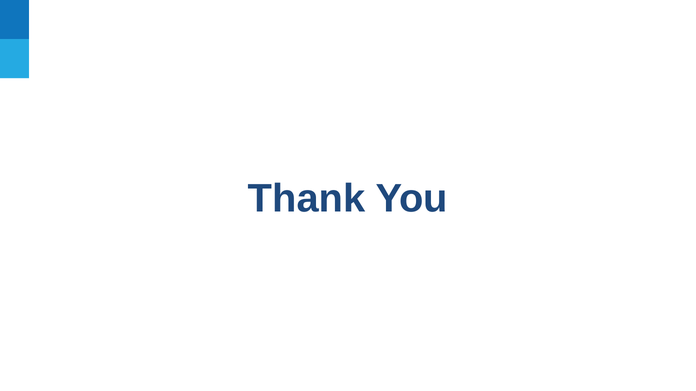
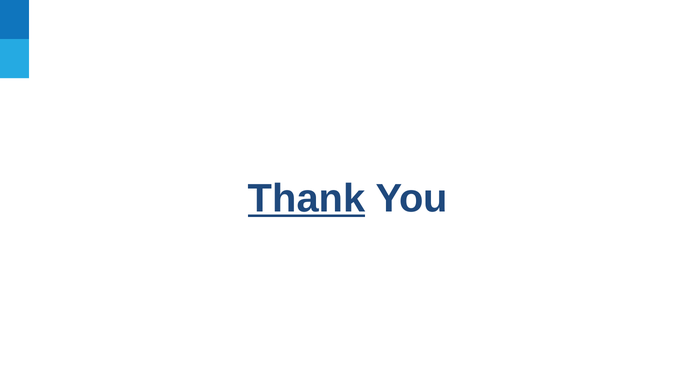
Thank underline: none -> present (307, 199)
